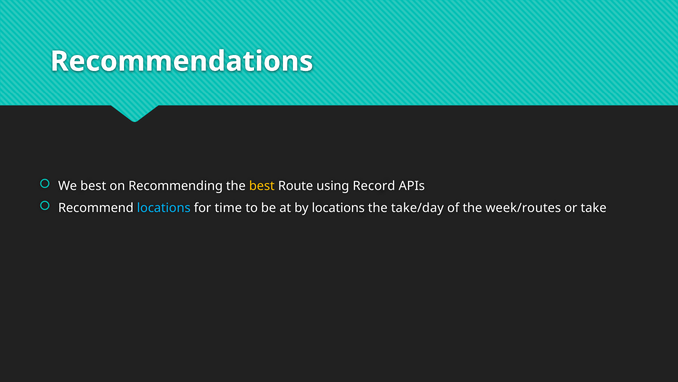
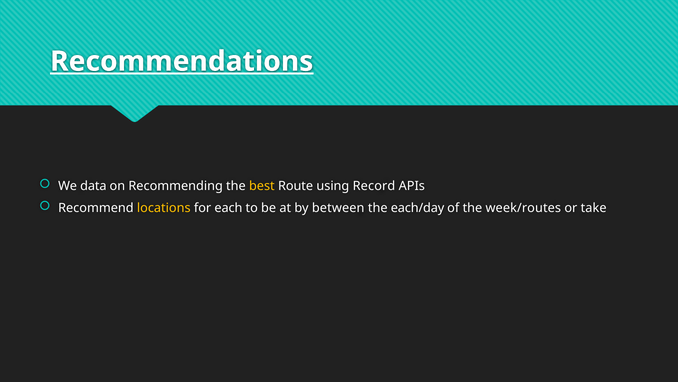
Recommendations underline: none -> present (182, 61)
We best: best -> data (93, 186)
locations colour: light blue -> yellow (164, 208)
time: time -> each (228, 208)
by locations: locations -> between (338, 208)
take/day: take/day -> each/day (418, 208)
